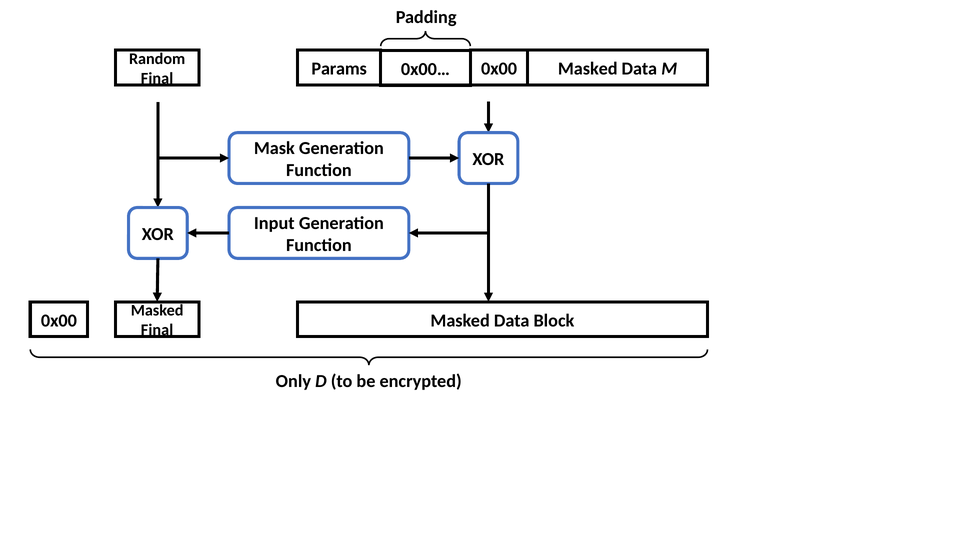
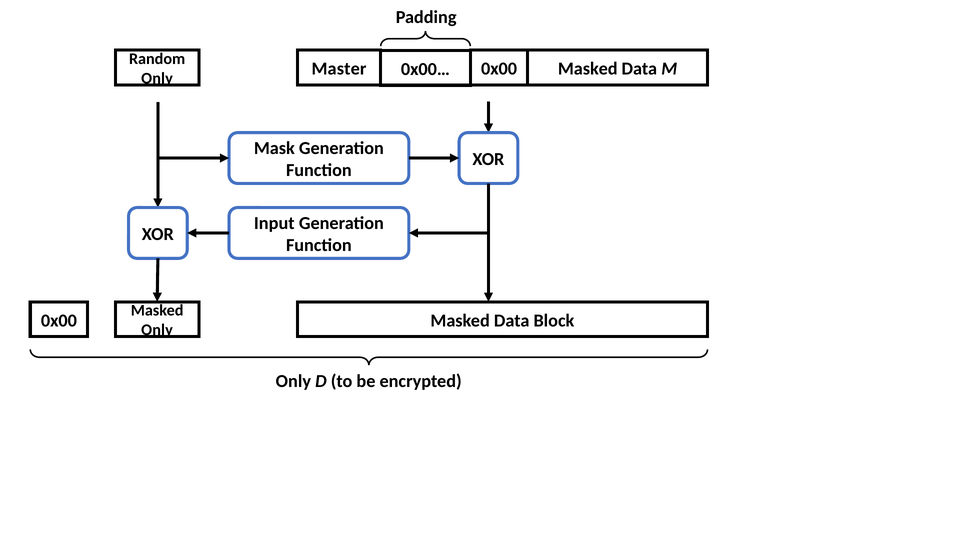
Params: Params -> Master (339, 69)
Final: Final -> Only (157, 78)
Final: Final -> Only (157, 330)
